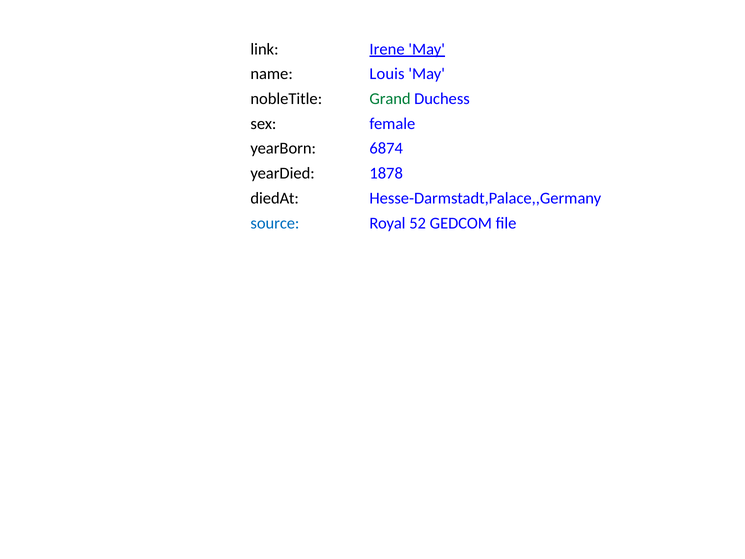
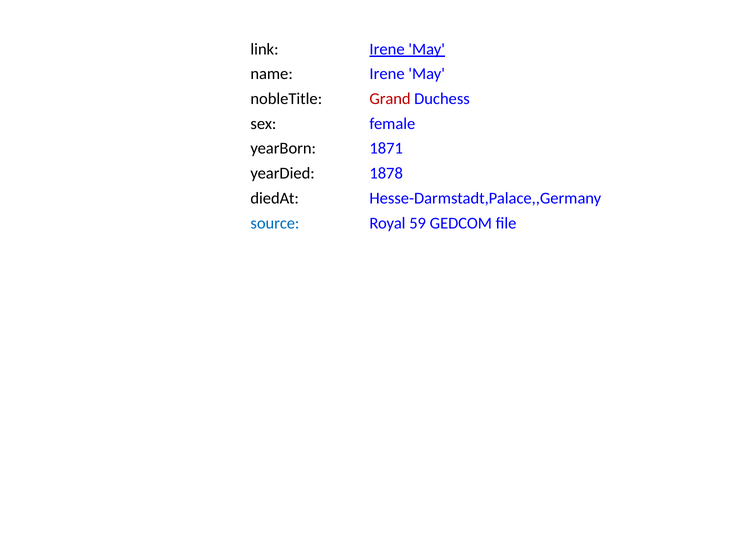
name Louis: Louis -> Irene (387, 74)
Grand colour: green -> red (390, 99)
6874: 6874 -> 1871 (386, 148)
52: 52 -> 59 (418, 223)
